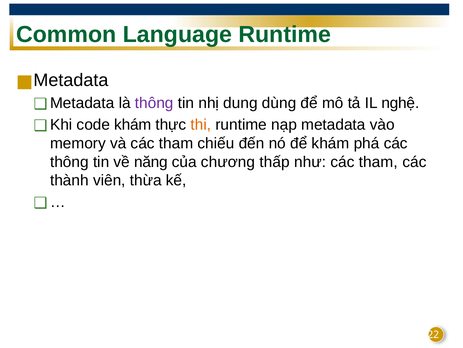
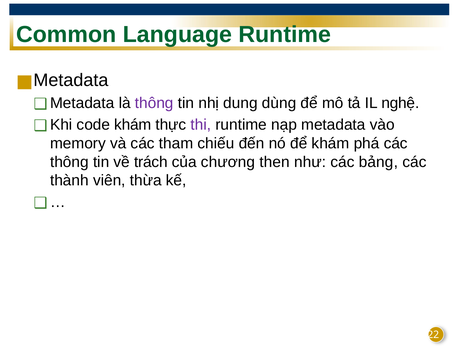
thi colour: orange -> purple (201, 125)
năng: năng -> trách (151, 162)
thấp: thấp -> then (275, 162)
như các tham: tham -> bảng (378, 162)
